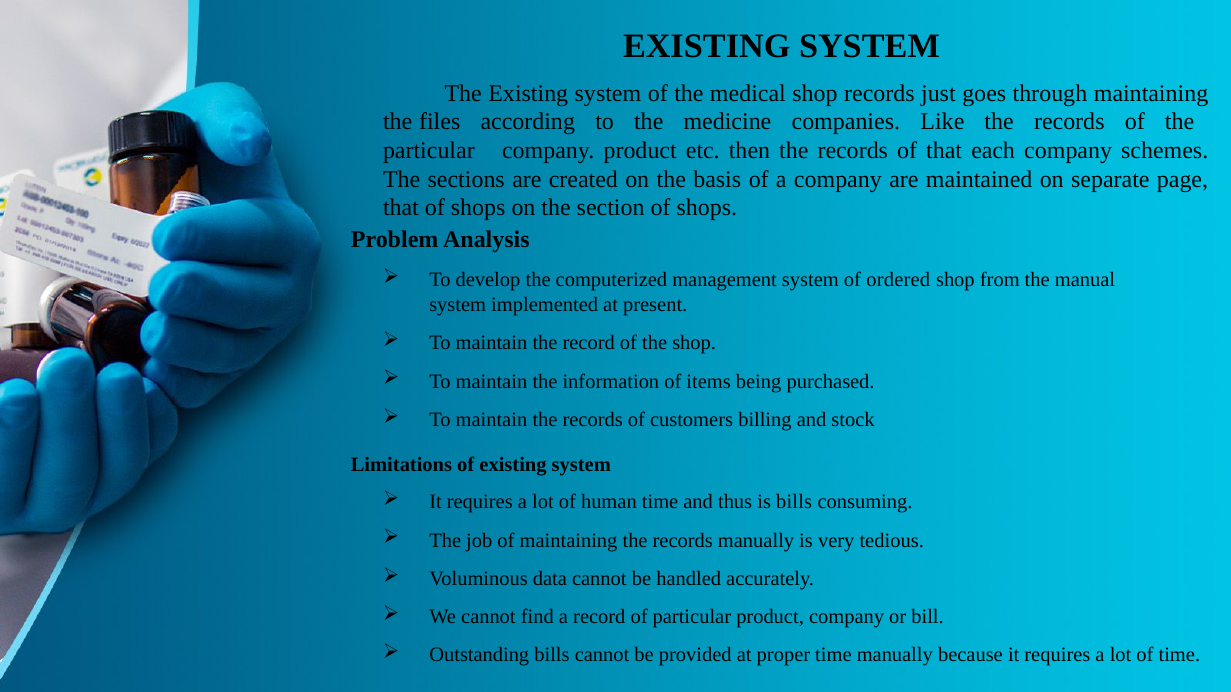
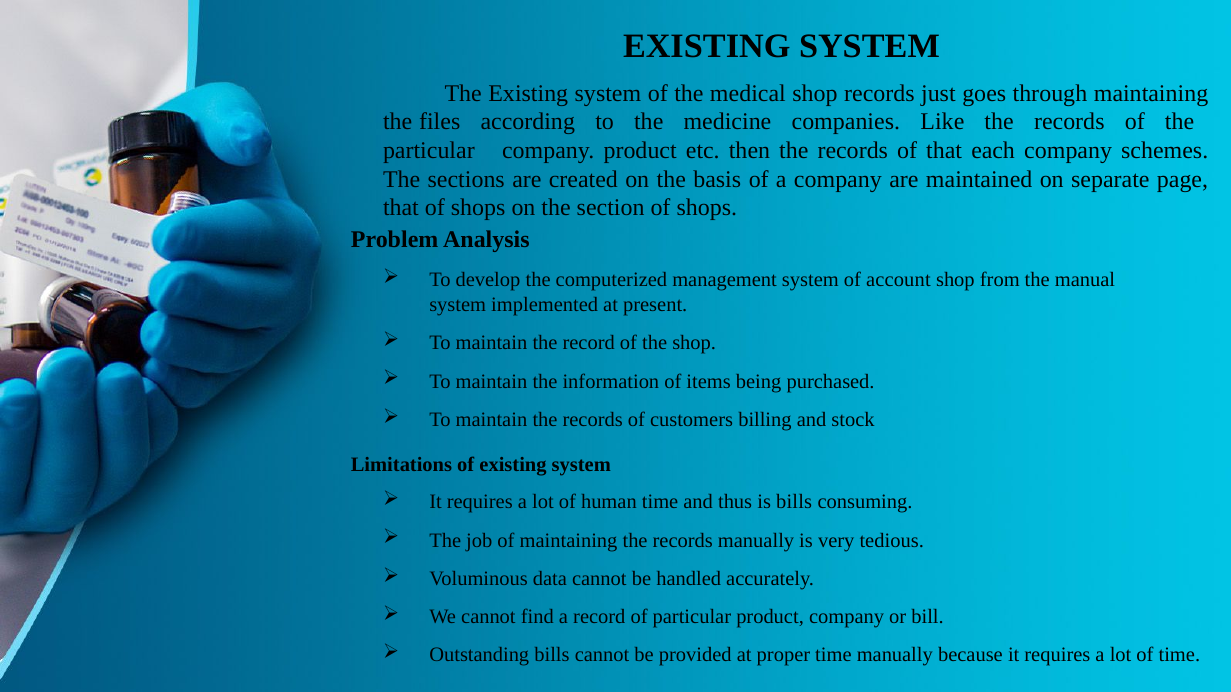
ordered: ordered -> account (898, 280)
